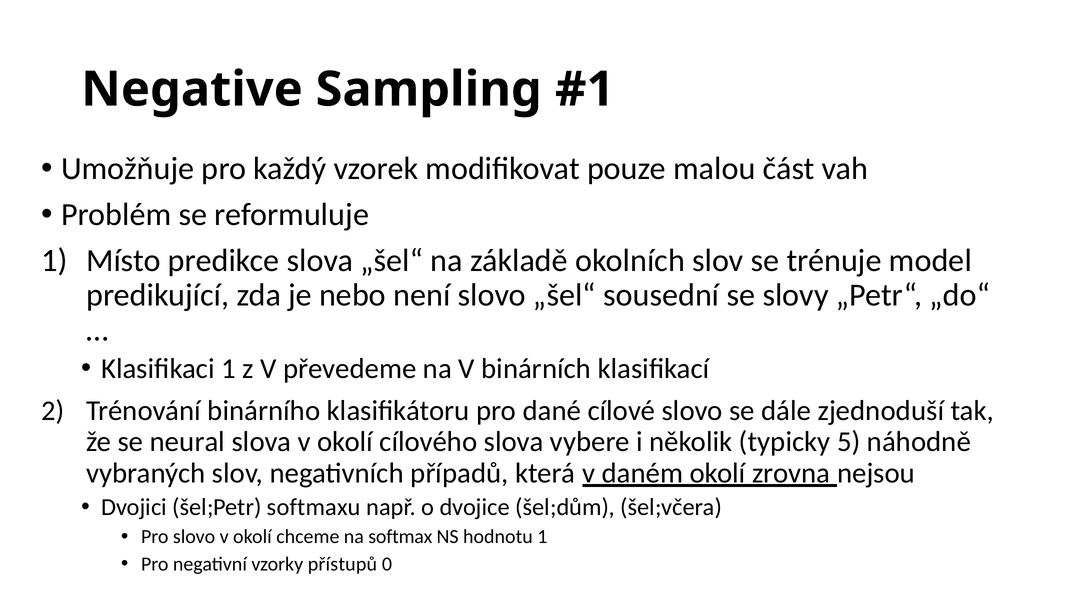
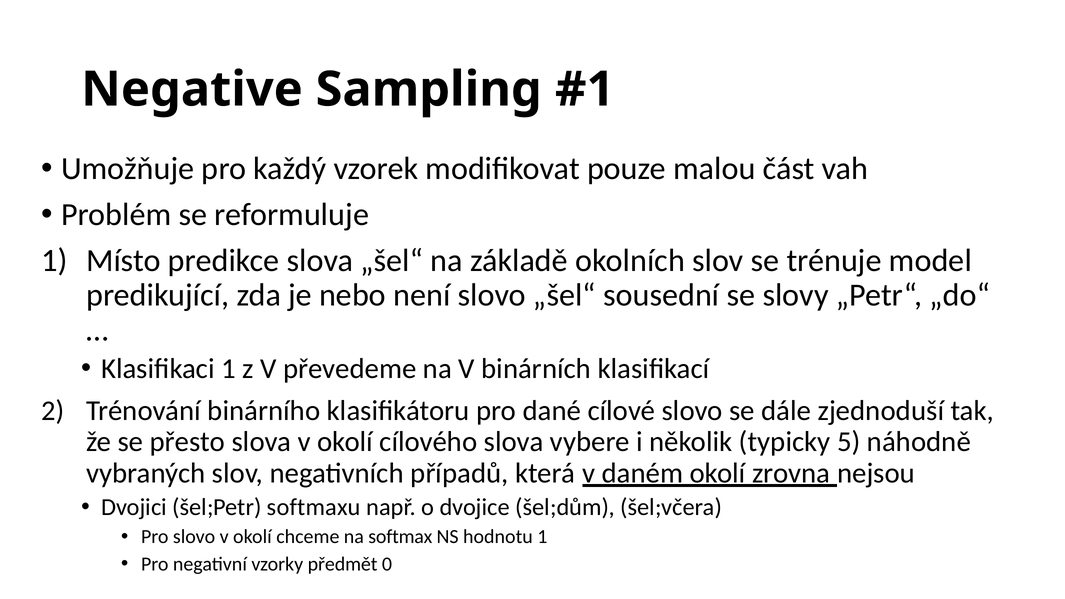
neural: neural -> přesto (187, 442)
přístupů: přístupů -> předmět (343, 564)
